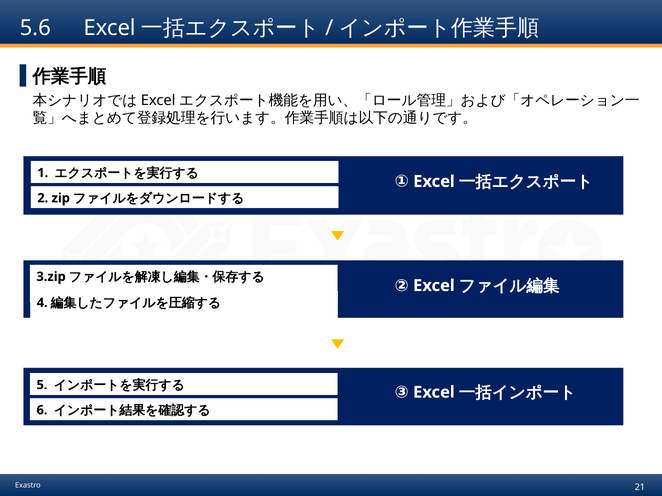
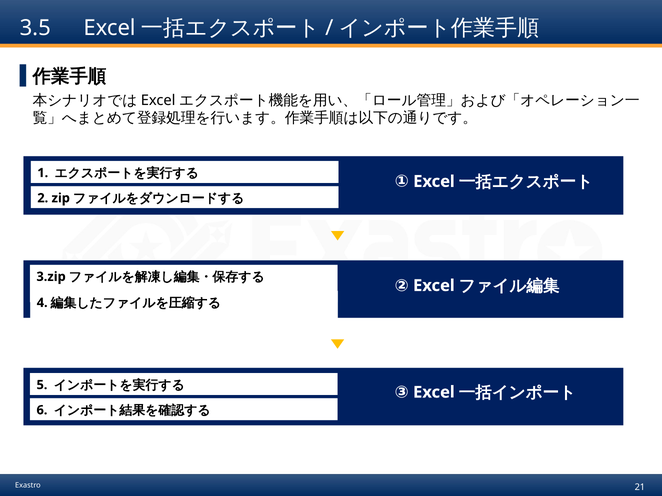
5.6: 5.6 -> 3.5 (35, 28)
